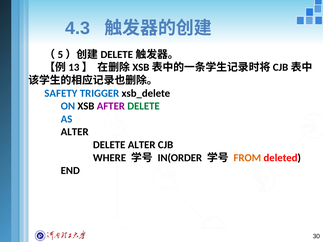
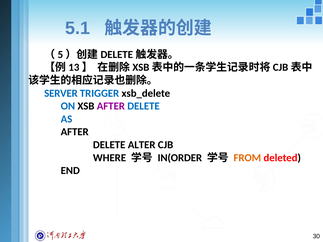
4.3: 4.3 -> 5.1 (78, 28)
SAFETY: SAFETY -> SERVER (61, 93)
DELETE colour: green -> blue (144, 106)
ALTER: ALTER -> AFTER (75, 132)
